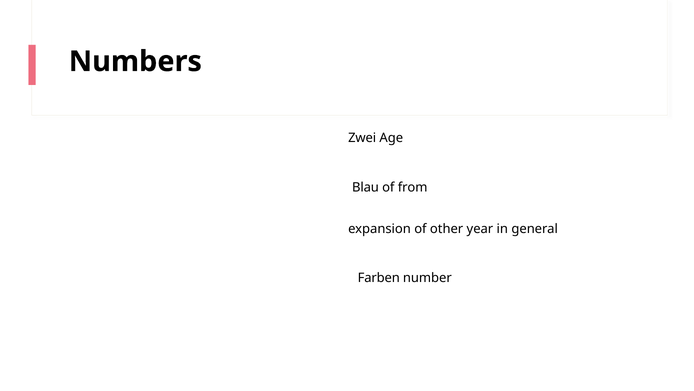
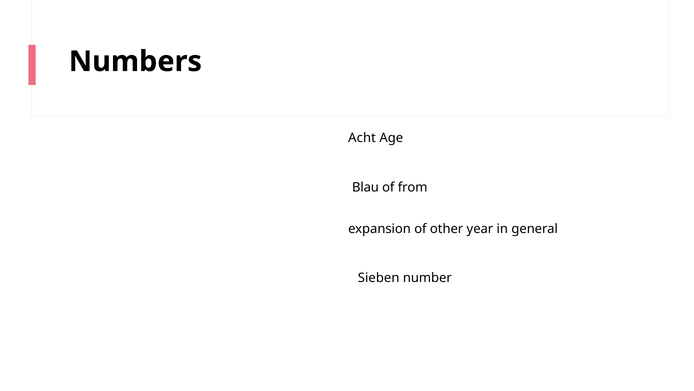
Zwei: Zwei -> Acht (362, 138)
Farben: Farben -> Sieben (379, 278)
